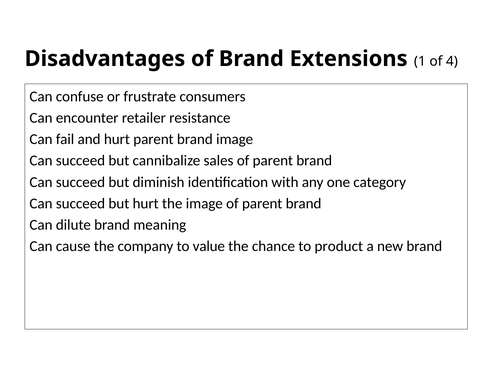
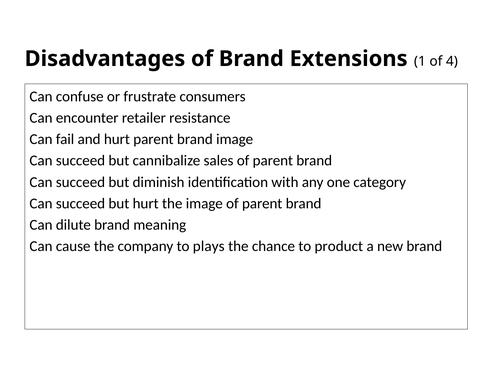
value: value -> plays (209, 246)
